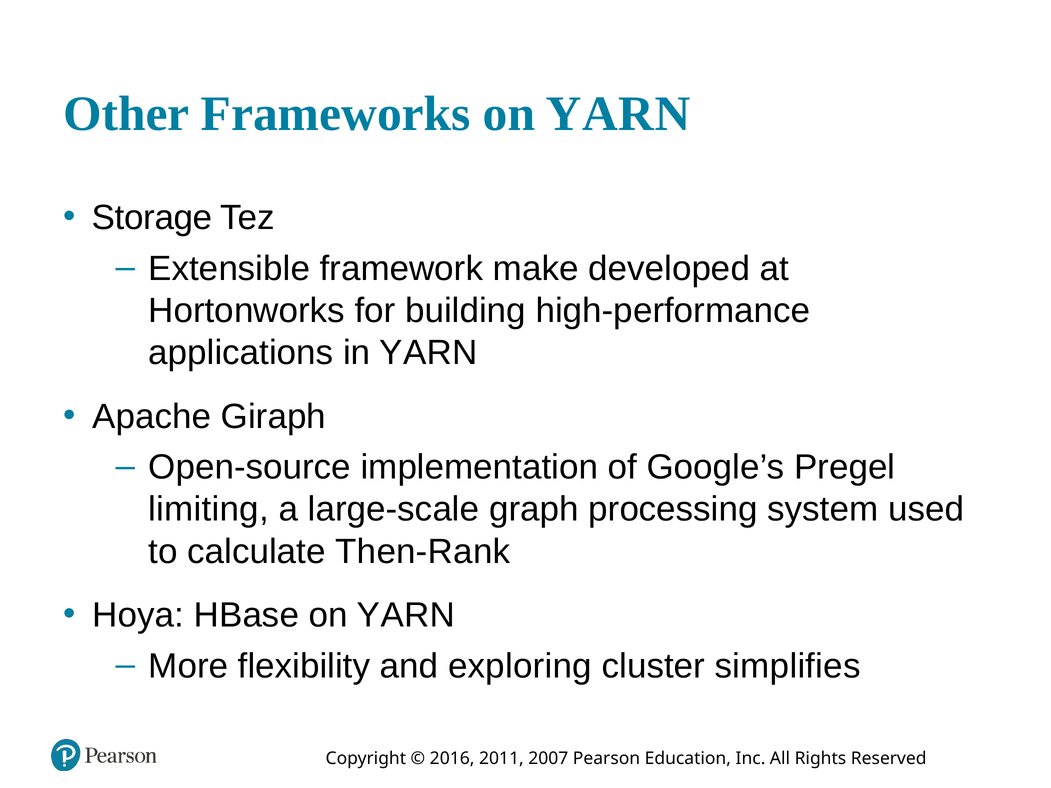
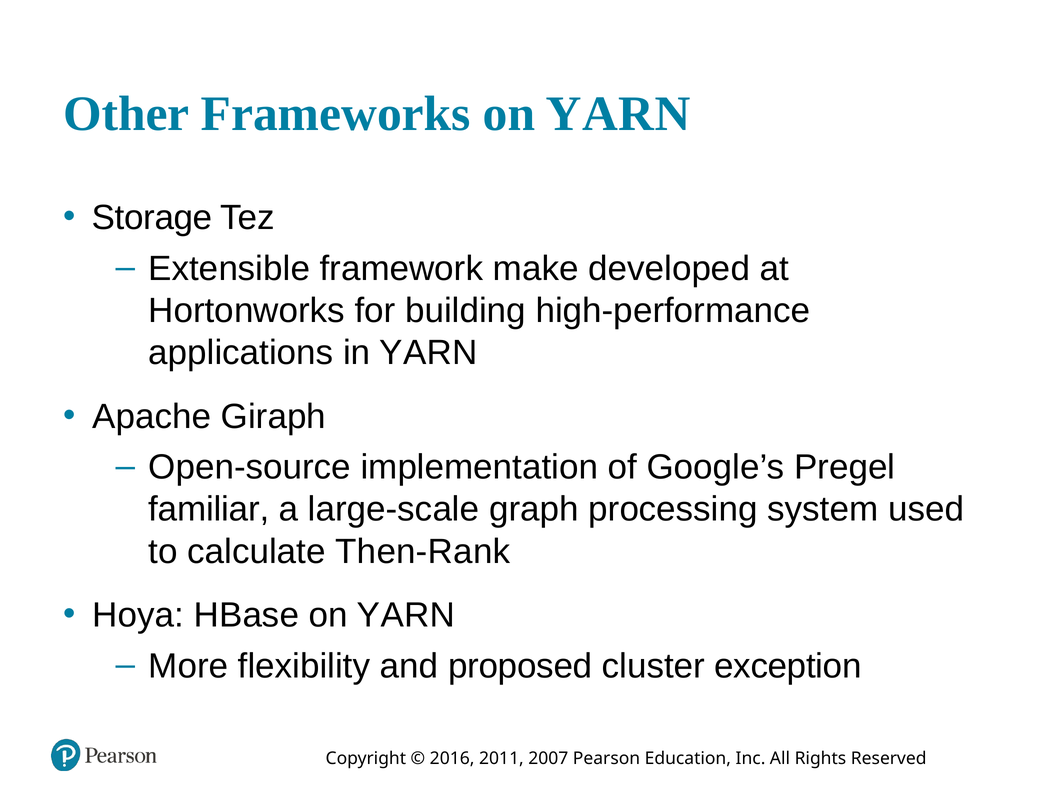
limiting: limiting -> familiar (209, 510)
exploring: exploring -> proposed (520, 666)
simplifies: simplifies -> exception (788, 666)
